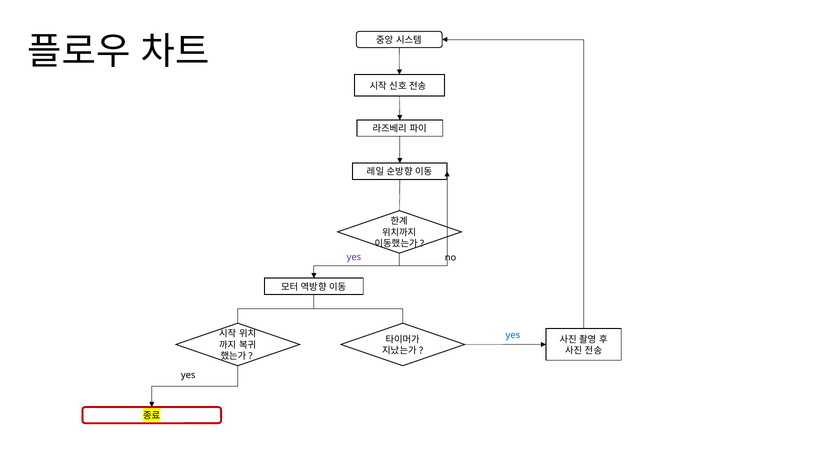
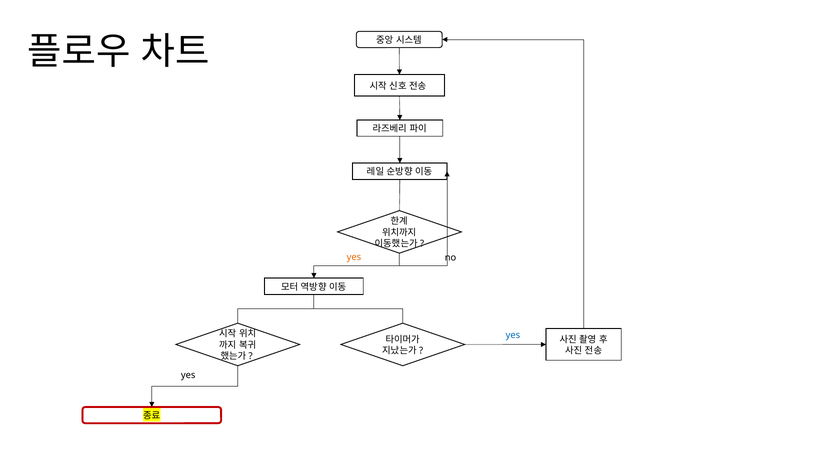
yes colour: purple -> orange (354, 257)
